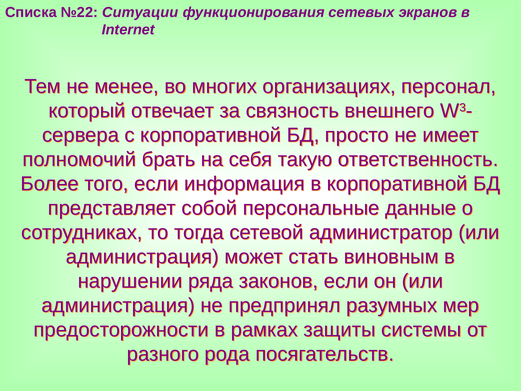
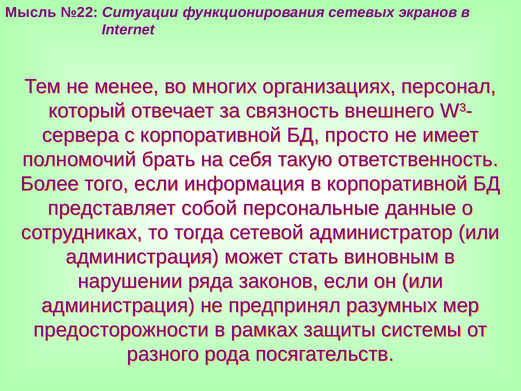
Списка: Списка -> Мысль (31, 12)
